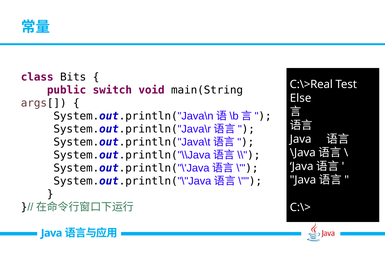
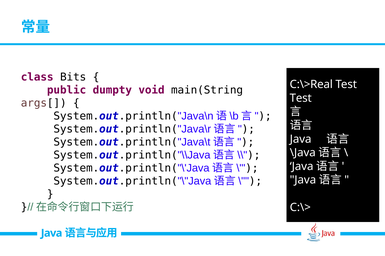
switch: switch -> dumpty (112, 90)
Else: Else -> Test (301, 98)
